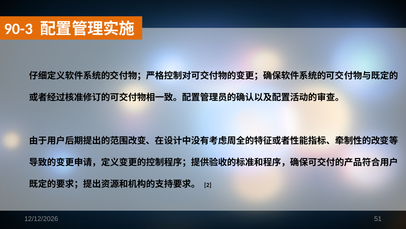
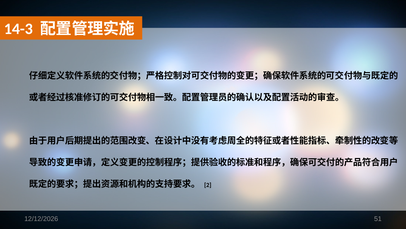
90-3: 90-3 -> 14-3 (18, 29)
